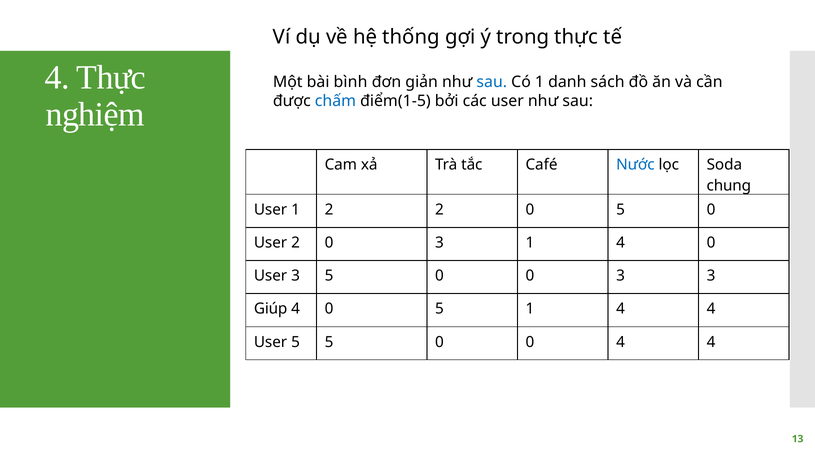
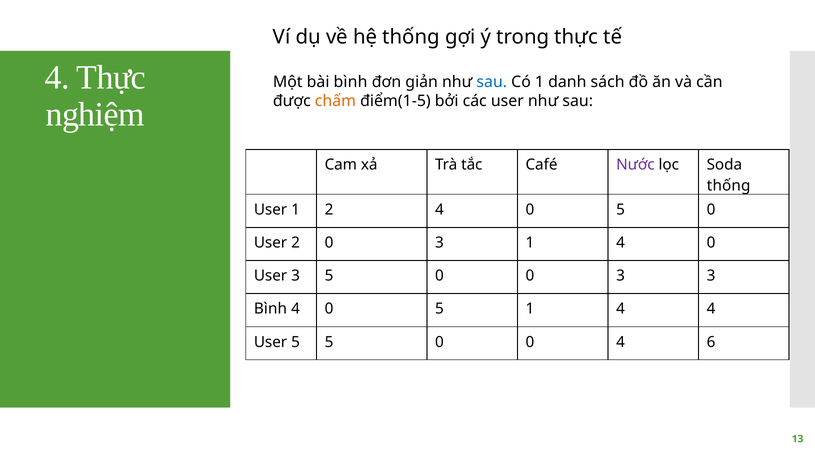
chấm colour: blue -> orange (335, 101)
Nước colour: blue -> purple (635, 165)
chung: chung -> thống (729, 185)
2 2: 2 -> 4 (439, 209)
Giúp: Giúp -> Bình (270, 309)
0 4 4: 4 -> 6 (711, 342)
